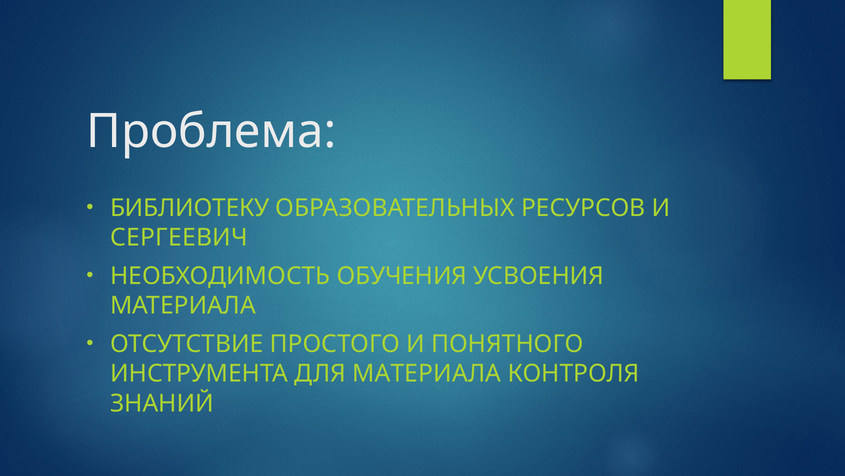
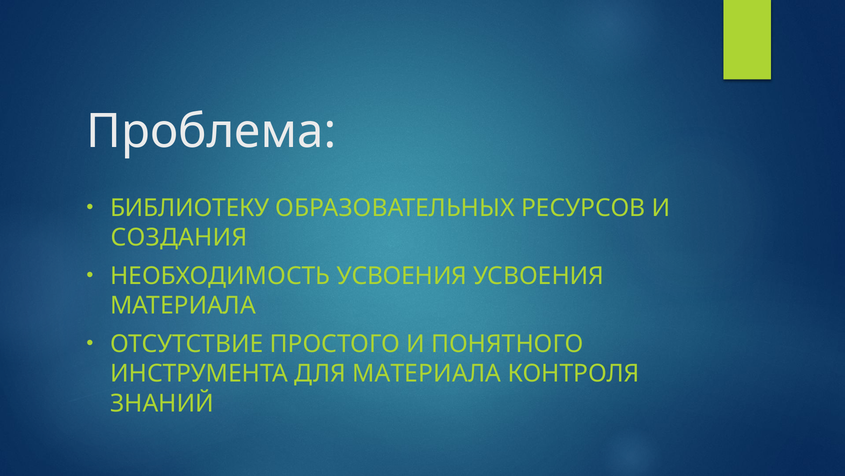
СЕРГЕЕВИЧ: СЕРГЕЕВИЧ -> СОЗДАНИЯ (179, 237)
НЕОБХОДИМОСТЬ ОБУЧЕНИЯ: ОБУЧЕНИЯ -> УСВОЕНИЯ (402, 276)
